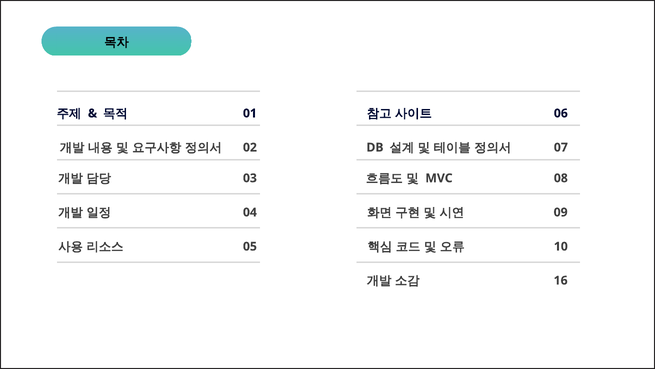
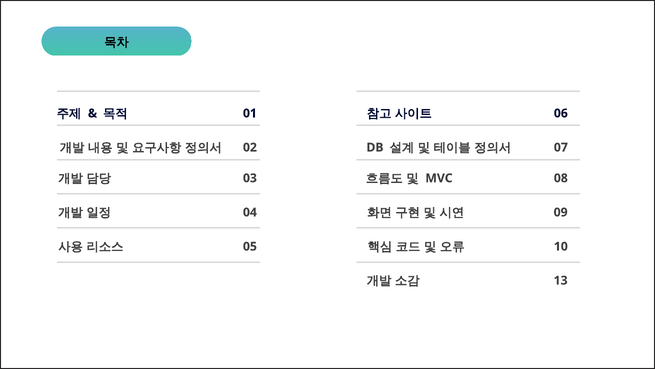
16: 16 -> 13 (561, 280)
